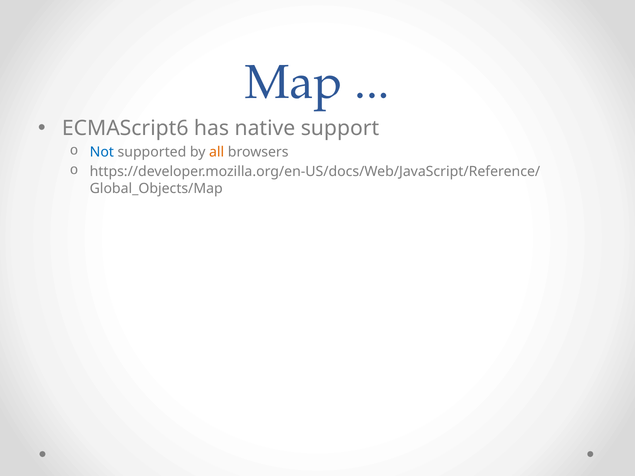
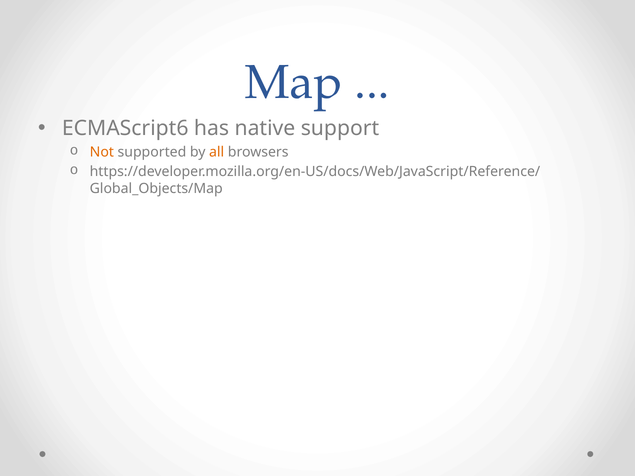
Not colour: blue -> orange (102, 152)
